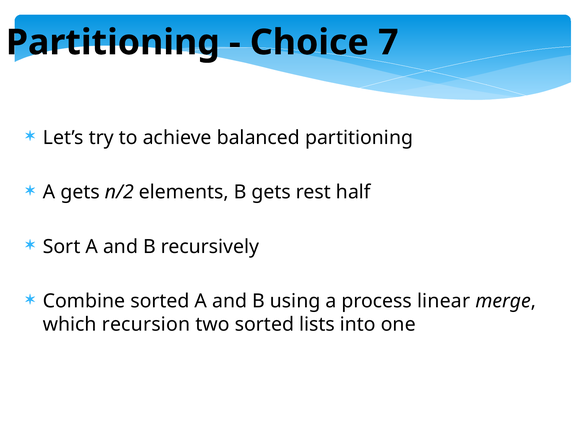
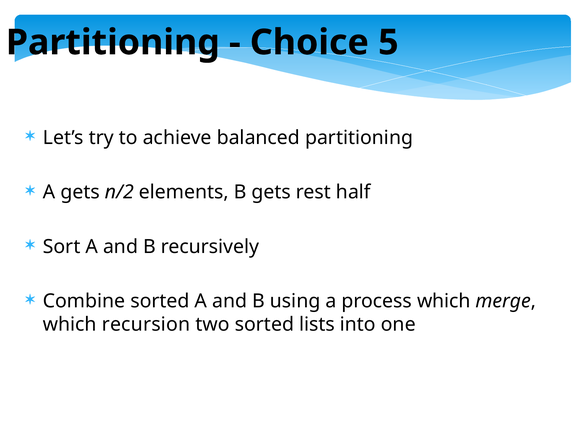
7: 7 -> 5 (388, 43)
process linear: linear -> which (444, 302)
